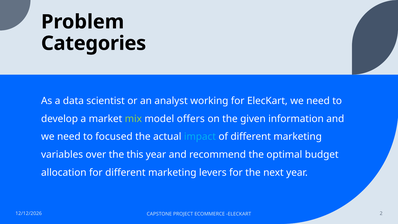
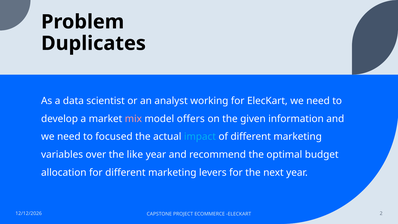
Categories: Categories -> Duplicates (93, 43)
mix colour: light green -> pink (133, 119)
this: this -> like (135, 154)
